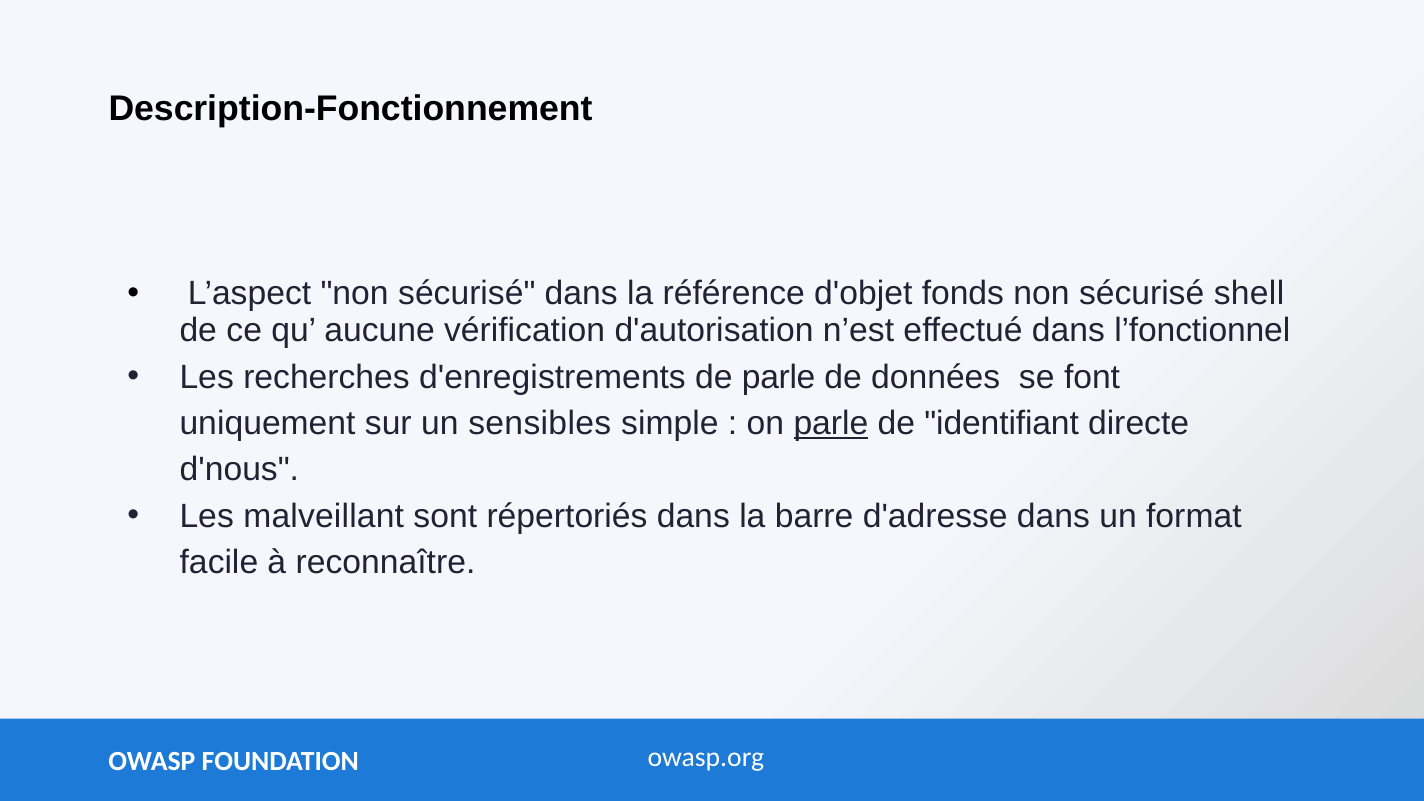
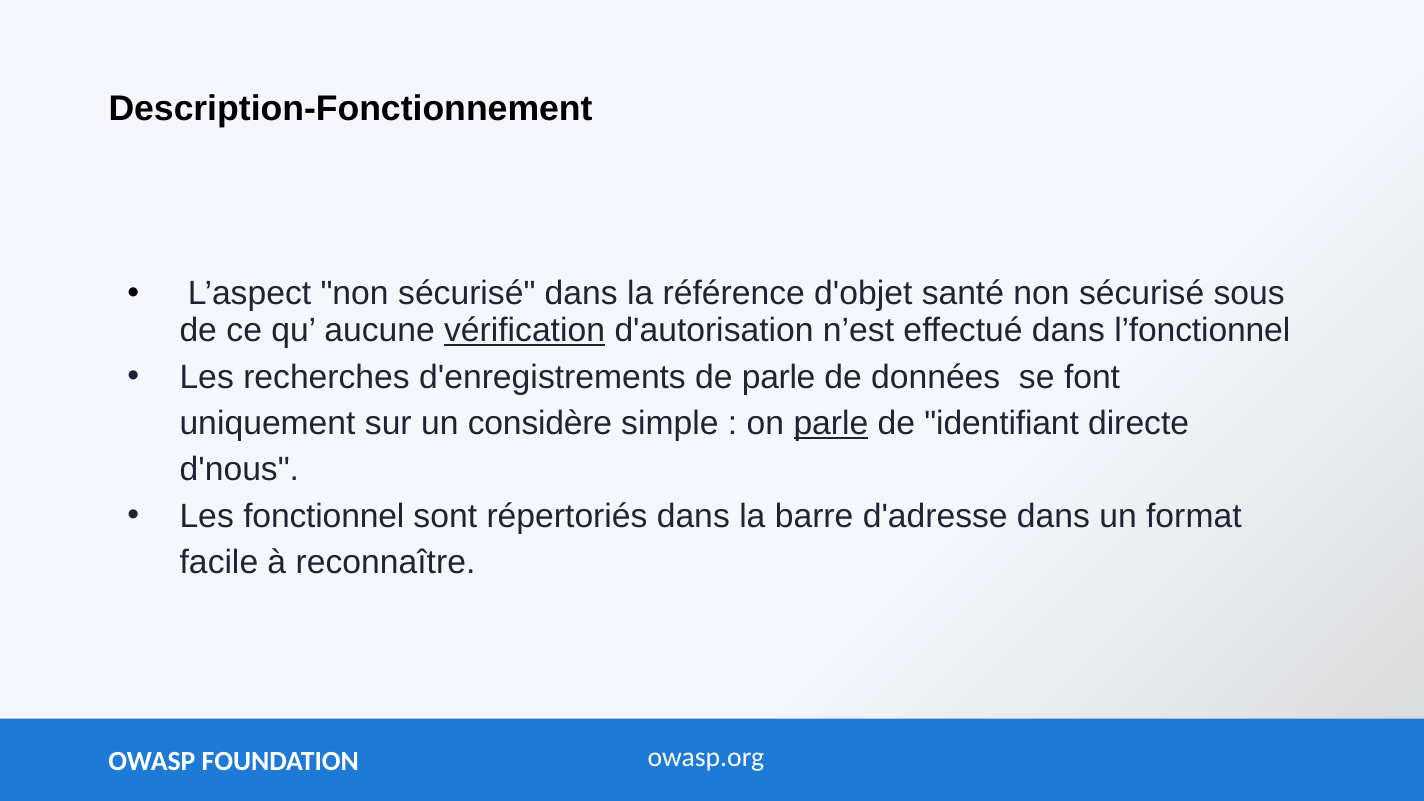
fonds: fonds -> santé (963, 294)
shell: shell -> sous (1249, 294)
vérification underline: none -> present (525, 330)
sensibles: sensibles -> considère (540, 424)
malveillant: malveillant -> fonctionnel (324, 516)
